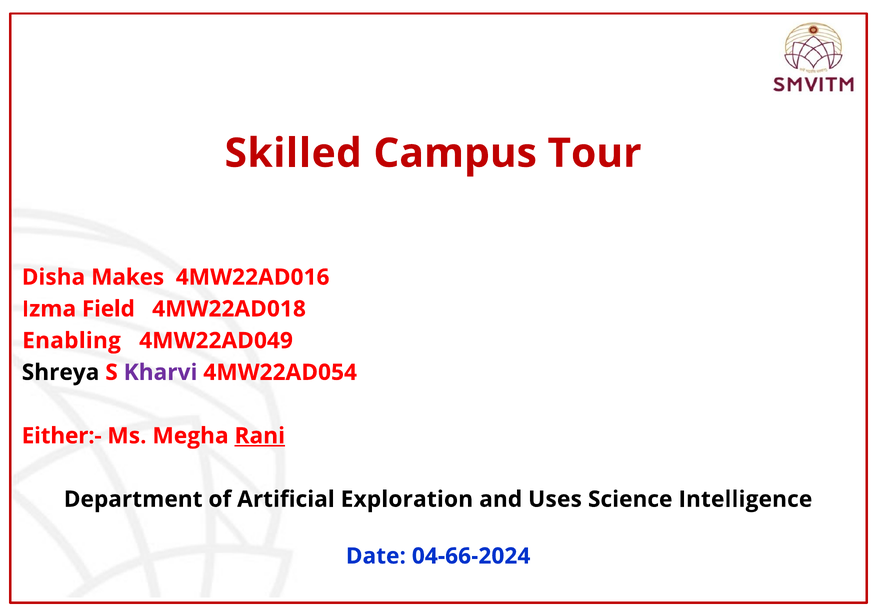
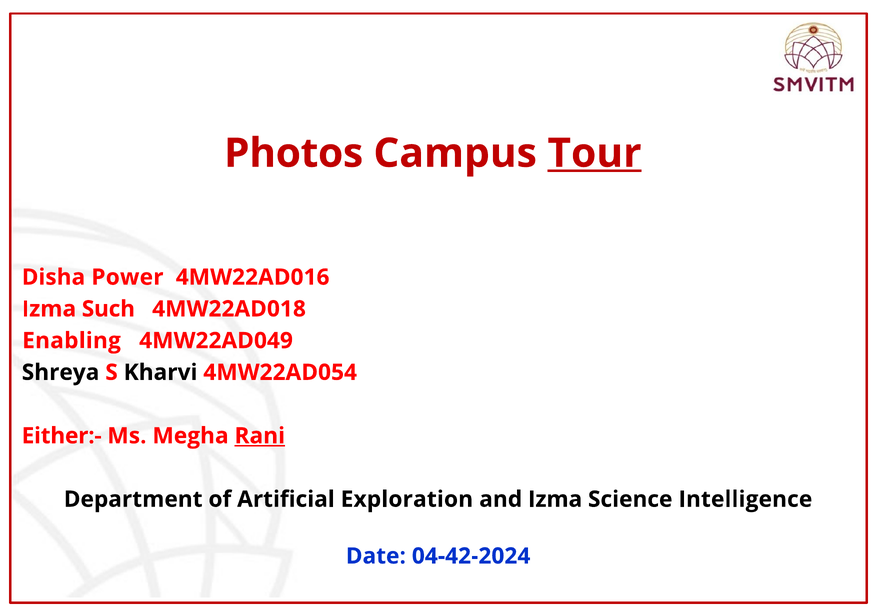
Skilled: Skilled -> Photos (294, 153)
Tour underline: none -> present (595, 153)
Makes: Makes -> Power (127, 277)
Field: Field -> Such (108, 309)
Kharvi colour: purple -> black (161, 373)
and Uses: Uses -> Izma (555, 500)
04-66-2024: 04-66-2024 -> 04-42-2024 (471, 556)
